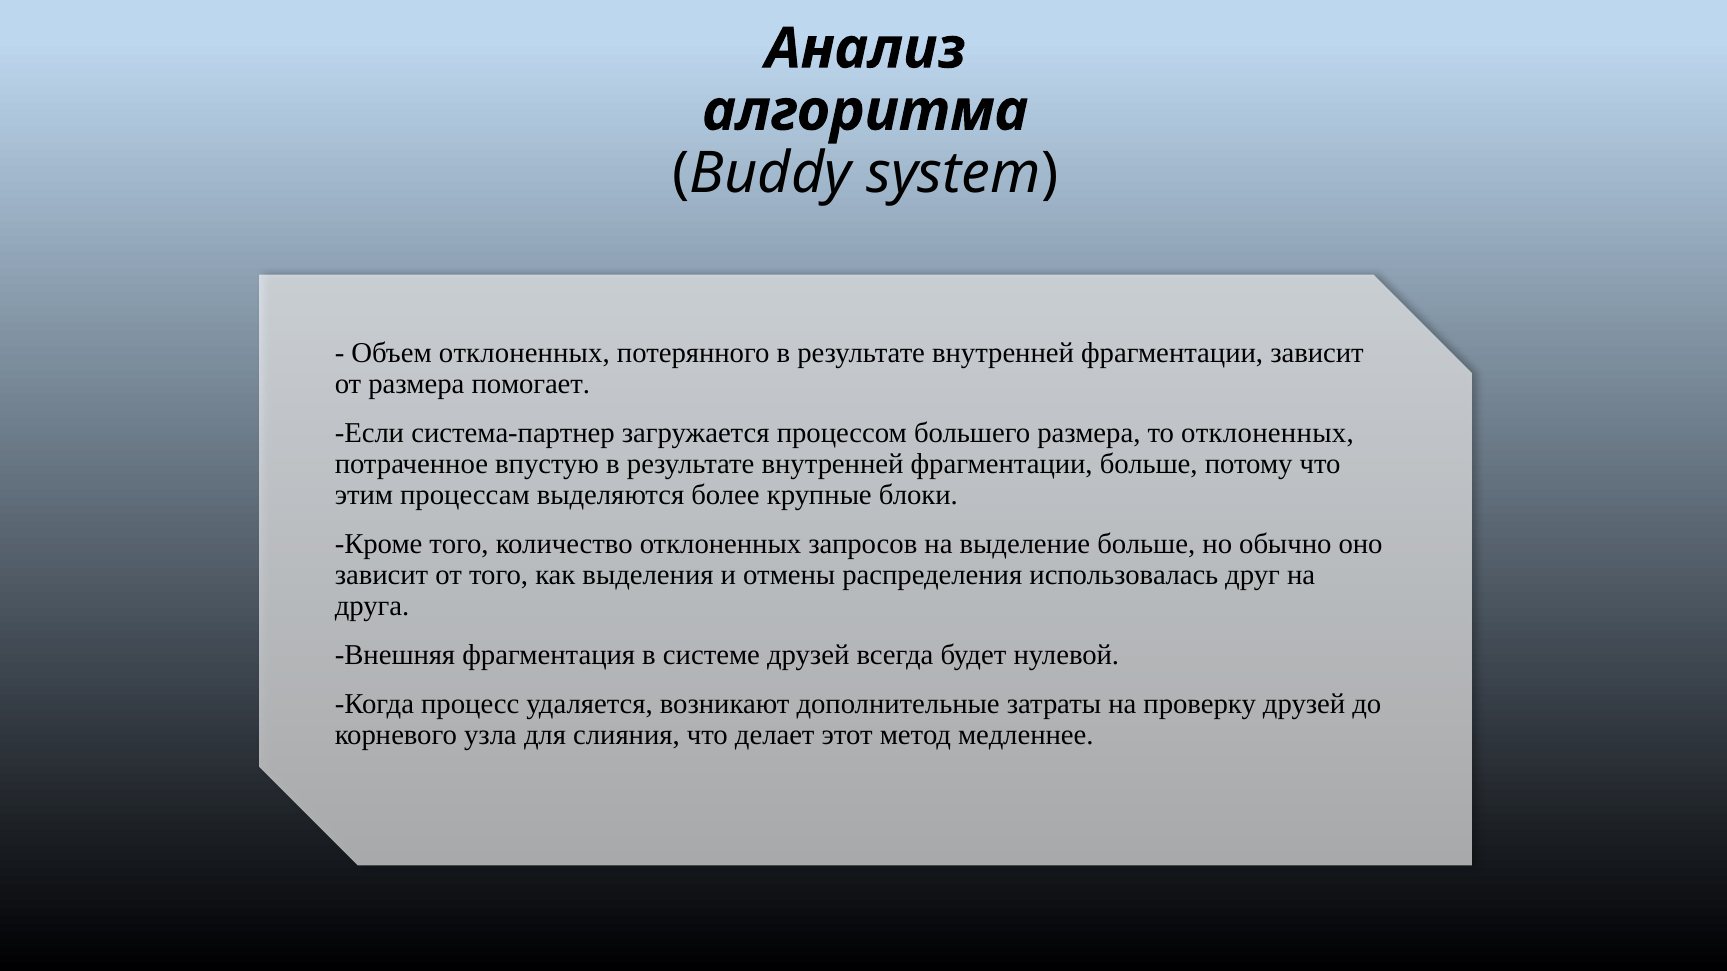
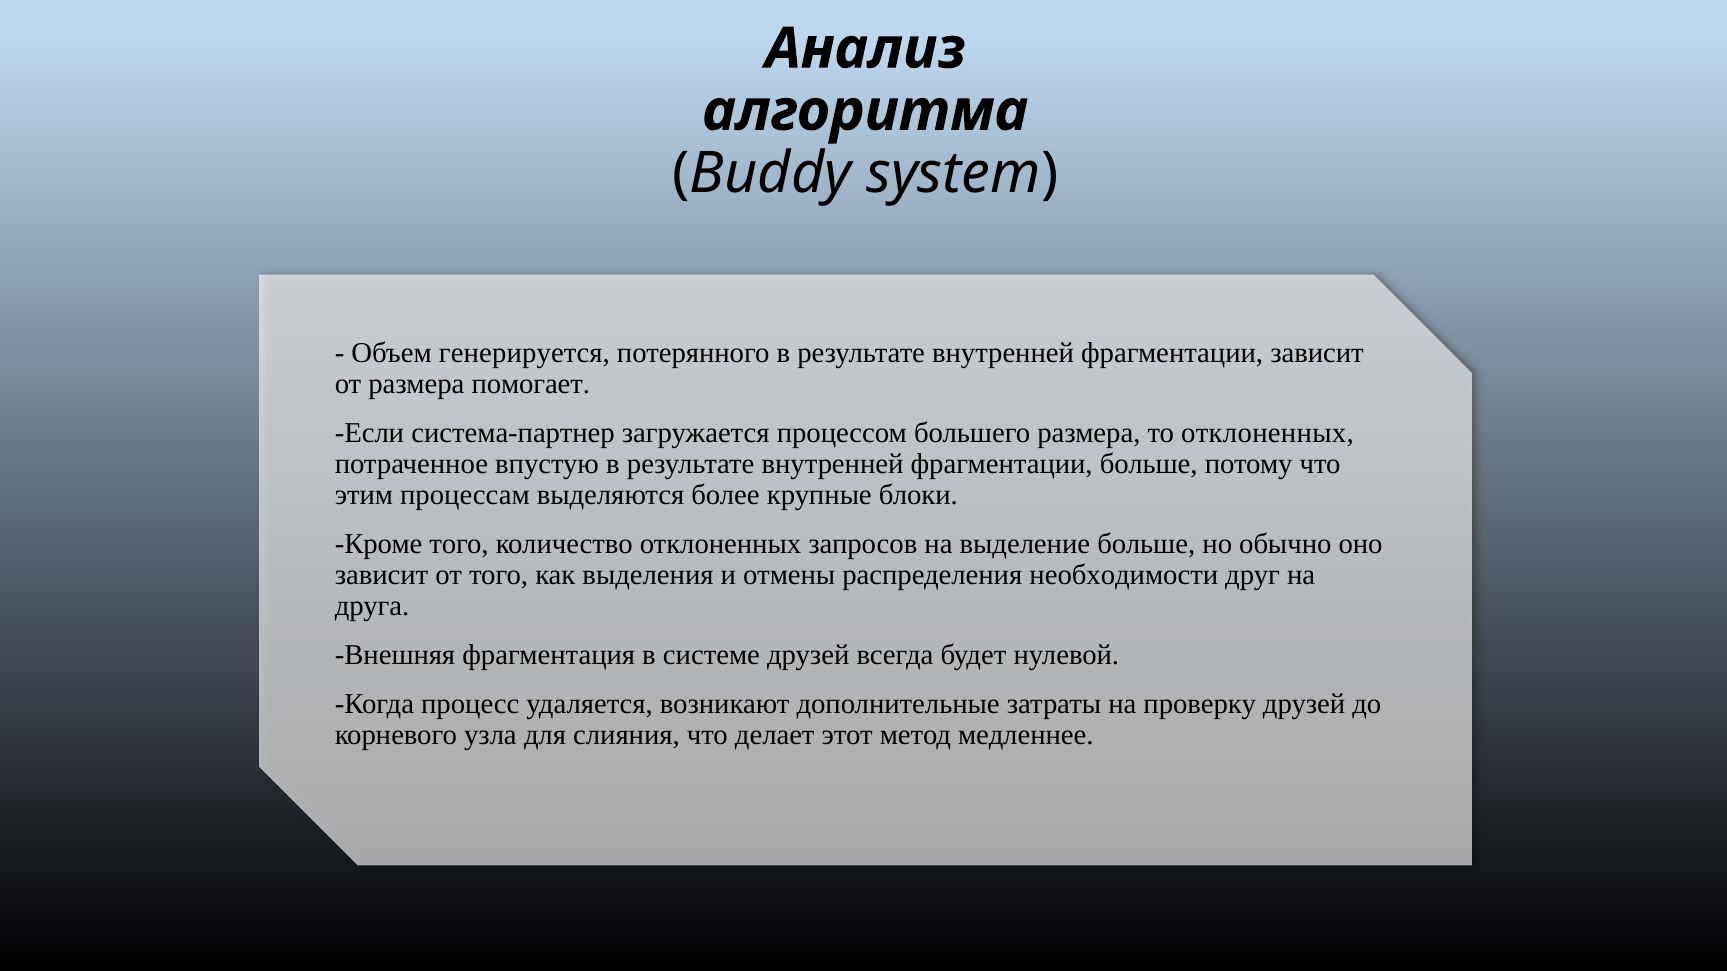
Объем отклоненных: отклоненных -> генерируется (524, 353)
использовалась: использовалась -> необходимости (1124, 575)
